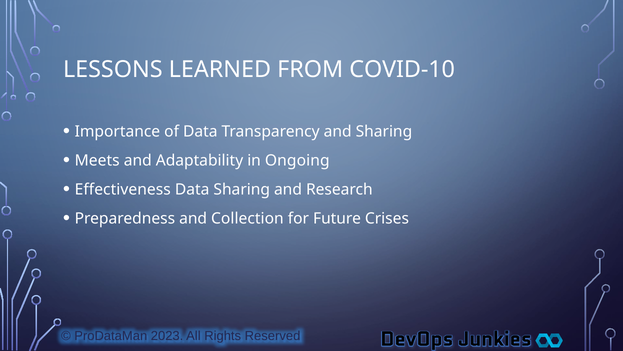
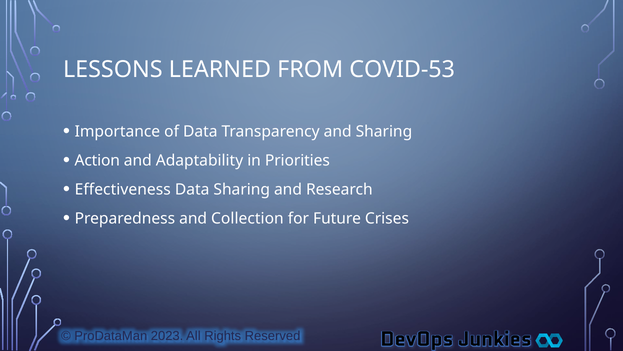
COVID-10: COVID-10 -> COVID-53 (402, 69)
Meets: Meets -> Action (97, 160)
Ongoing: Ongoing -> Priorities (297, 160)
